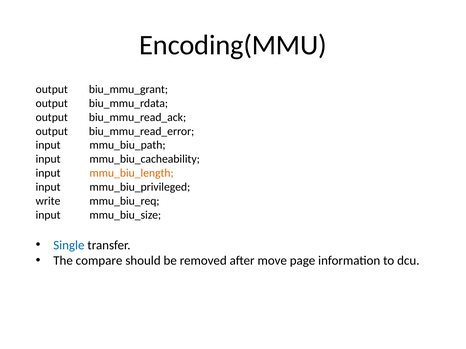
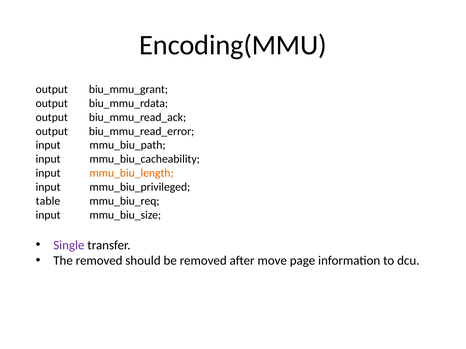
write: write -> table (48, 201)
Single colour: blue -> purple (69, 245)
The compare: compare -> removed (99, 261)
